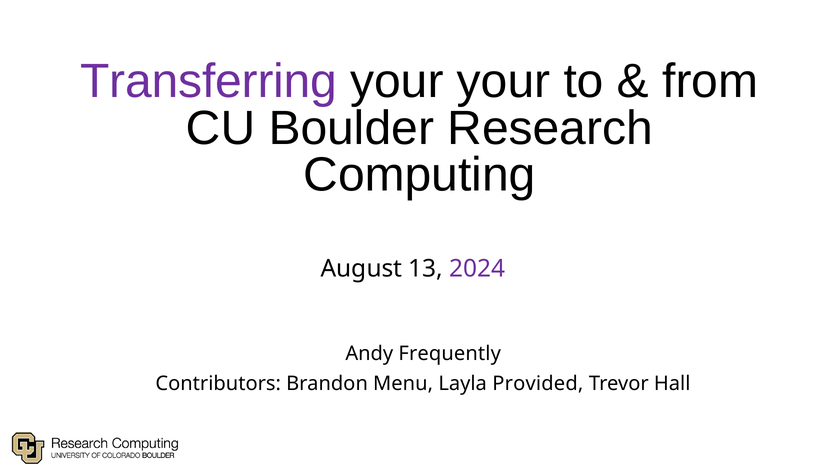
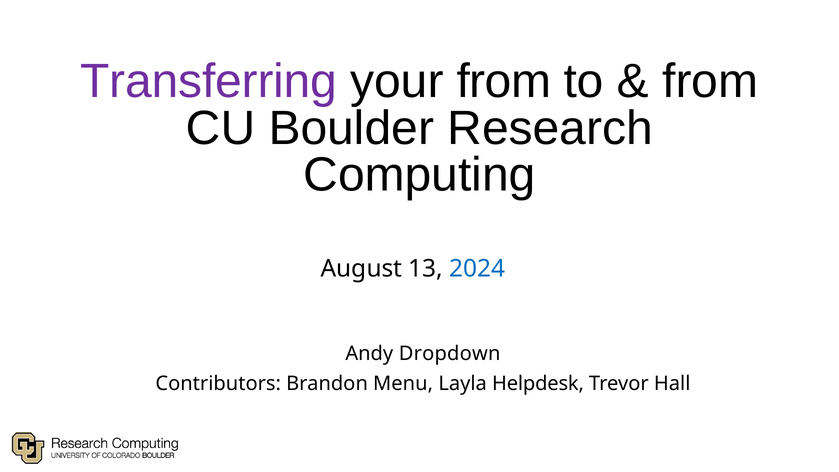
your your: your -> from (504, 81)
2024 colour: purple -> blue (477, 269)
Frequently: Frequently -> Dropdown (450, 353)
Provided: Provided -> Helpdesk (538, 384)
